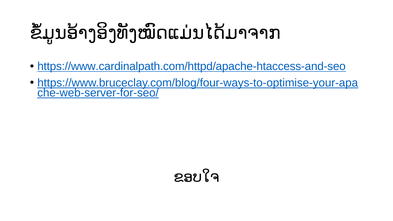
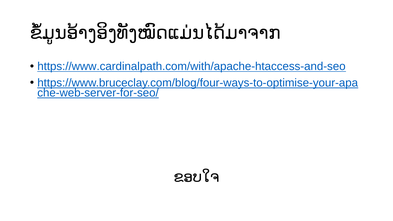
https://www.cardinalpath.com/httpd/apache-htaccess-and-seo: https://www.cardinalpath.com/httpd/apache-htaccess-and-seo -> https://www.cardinalpath.com/with/apache-htaccess-and-seo (191, 66)
